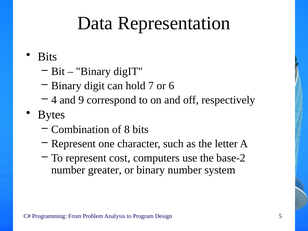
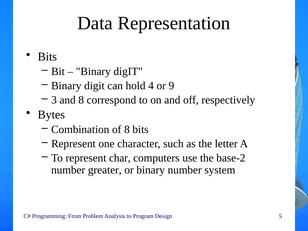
7: 7 -> 4 (151, 86)
6: 6 -> 9 (171, 86)
4: 4 -> 3 (54, 100)
and 9: 9 -> 8 (81, 100)
cost: cost -> char (120, 158)
